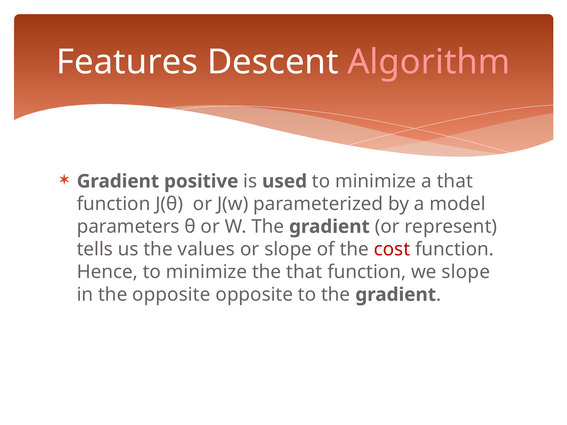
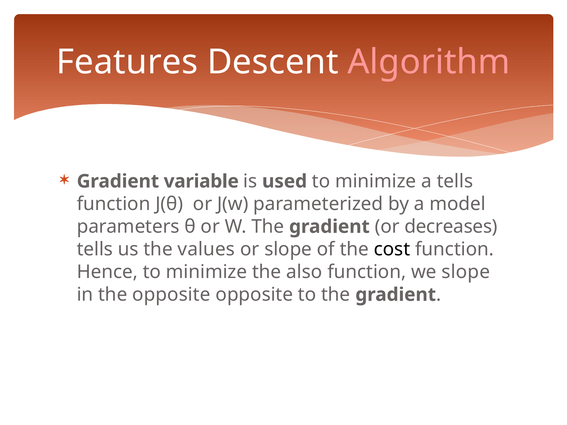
positive: positive -> variable (201, 181)
a that: that -> tells (455, 181)
represent: represent -> decreases (451, 227)
cost colour: red -> black (392, 249)
the that: that -> also (304, 272)
